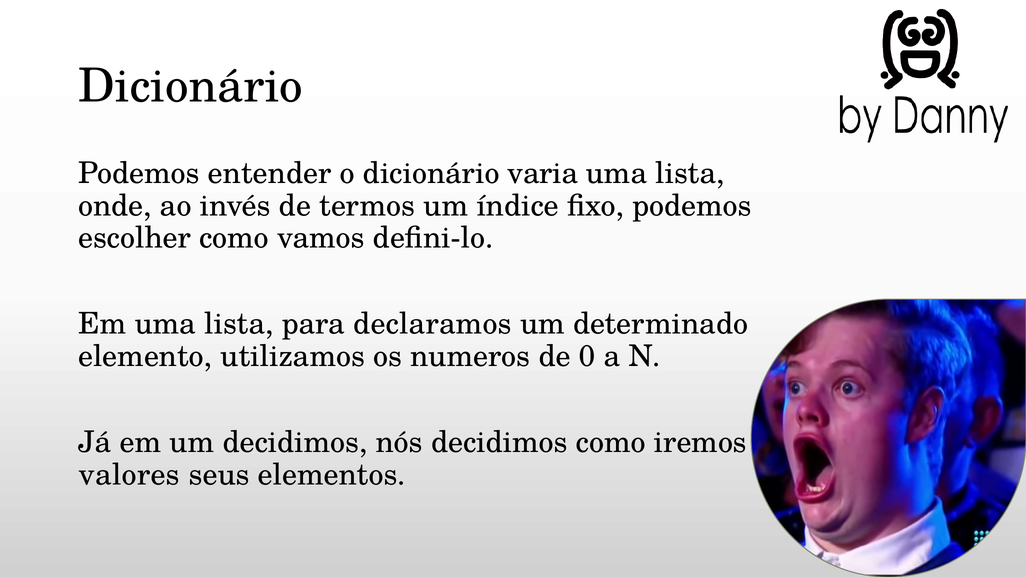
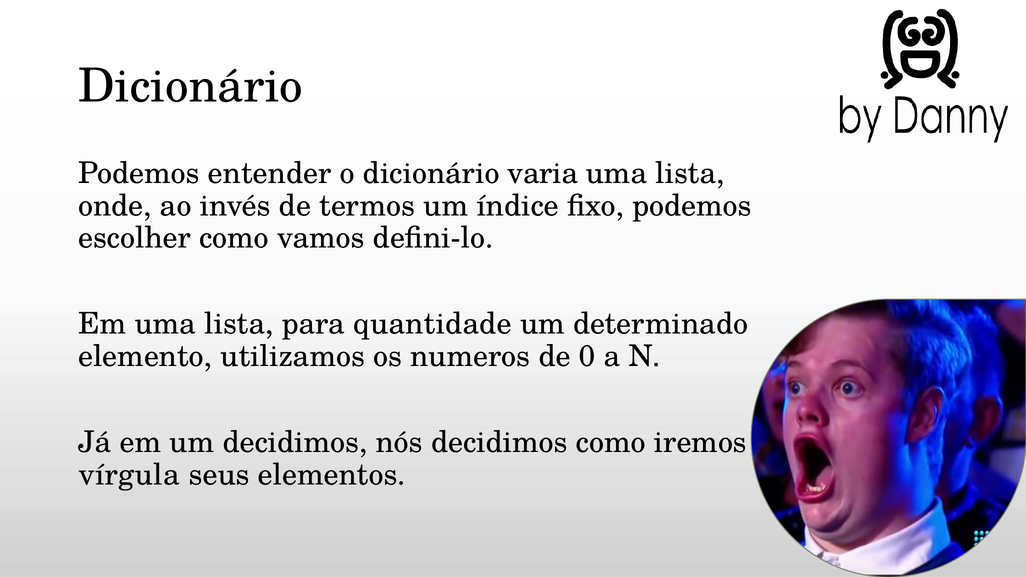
declaramos: declaramos -> quantidade (433, 324)
valores: valores -> vírgula (129, 475)
